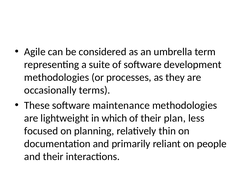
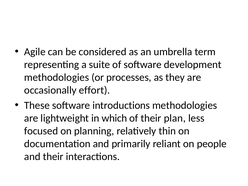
terms: terms -> effort (94, 90)
maintenance: maintenance -> introductions (121, 105)
